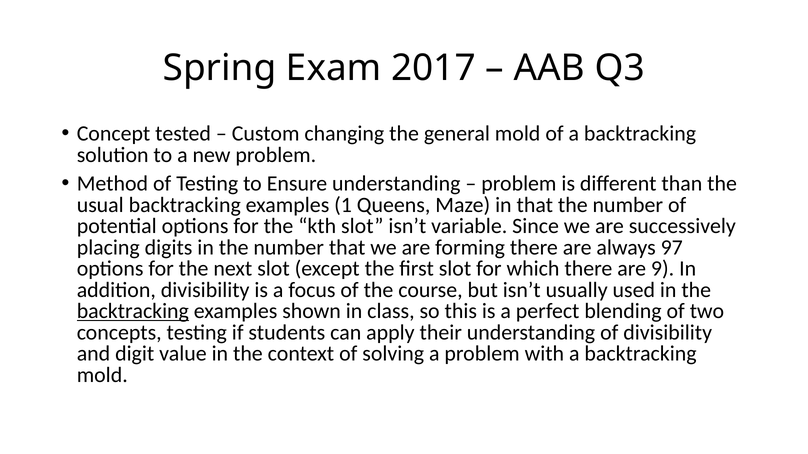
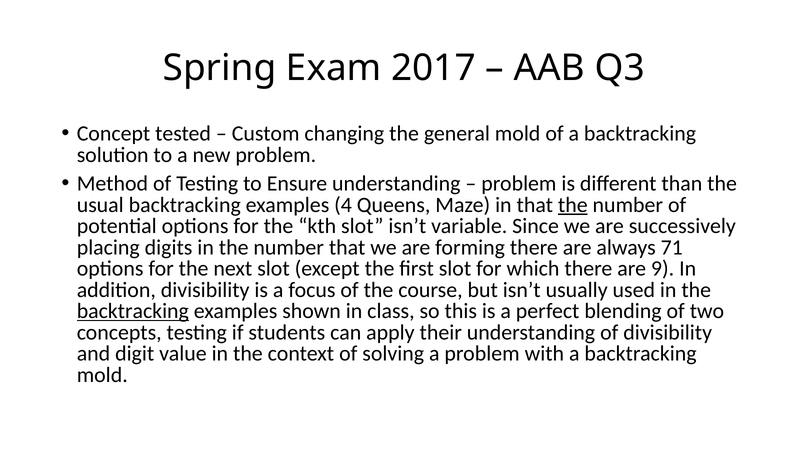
1: 1 -> 4 (343, 205)
the underline: none -> present (573, 205)
97: 97 -> 71 (672, 248)
